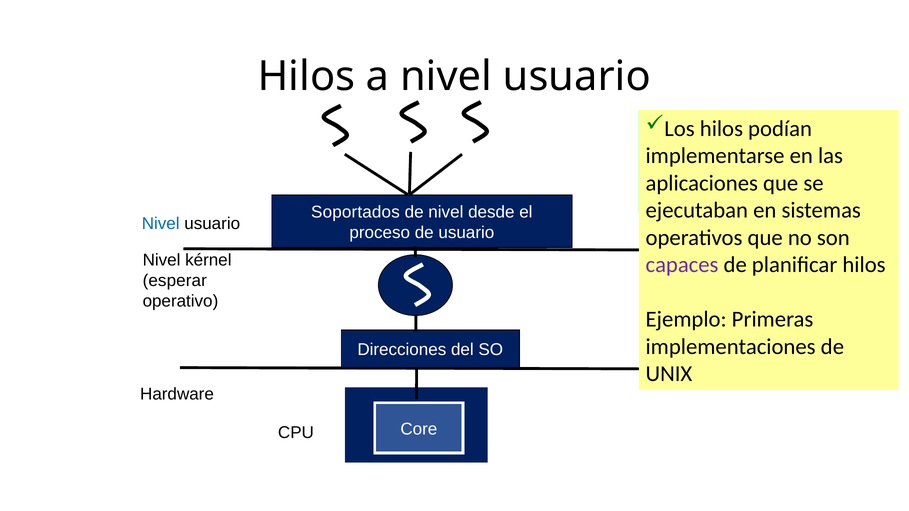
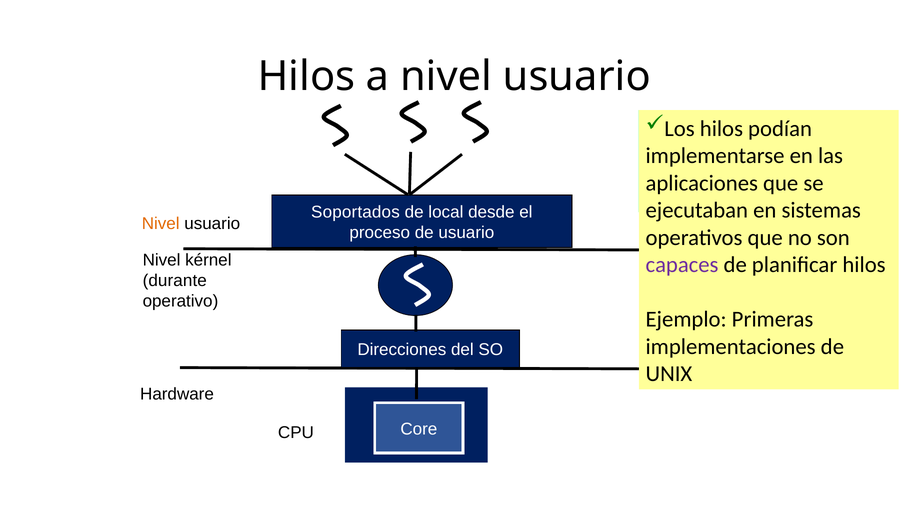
de nivel: nivel -> local (446, 212)
Nivel colour: blue -> orange (161, 224)
esperar: esperar -> durante (175, 281)
